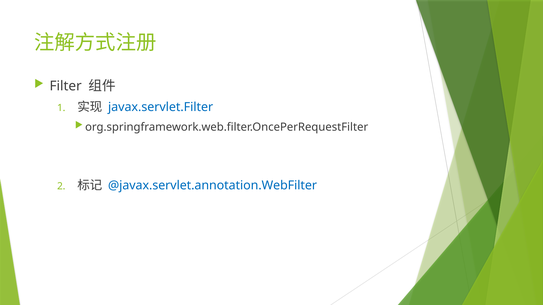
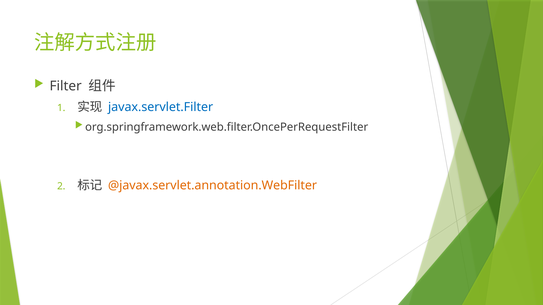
@javax.servlet.annotation.WebFilter colour: blue -> orange (213, 186)
